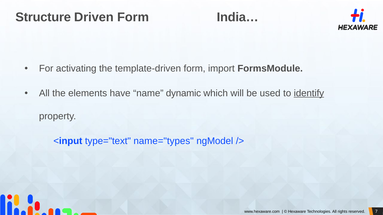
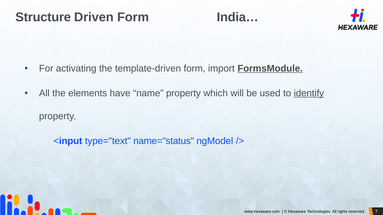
FormsModule underline: none -> present (270, 69)
name dynamic: dynamic -> property (183, 93)
name="types: name="types -> name="status (164, 141)
